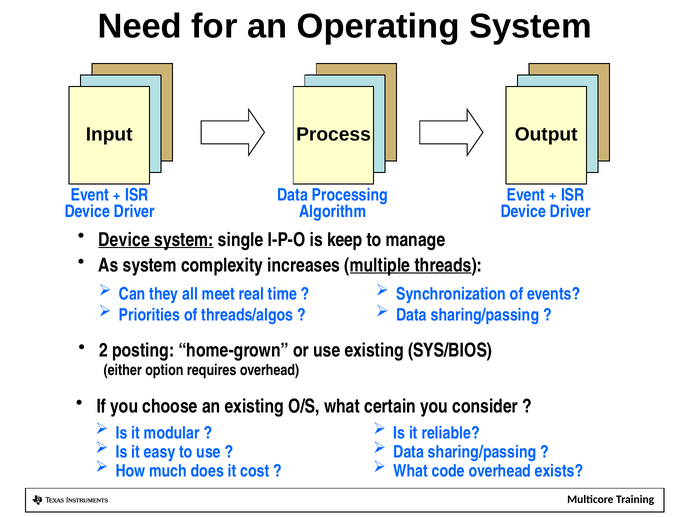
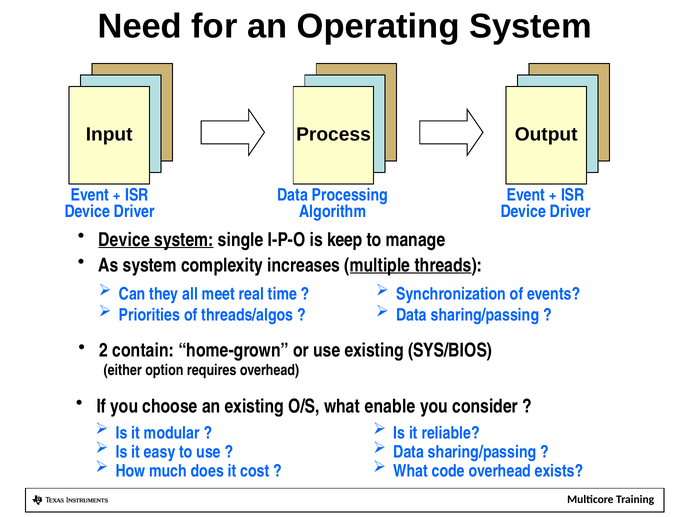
posting: posting -> contain (143, 351)
certain: certain -> enable (390, 407)
